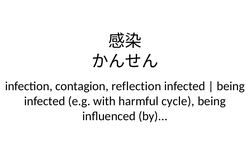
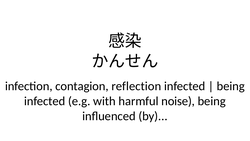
cycle: cycle -> noise (178, 101)
